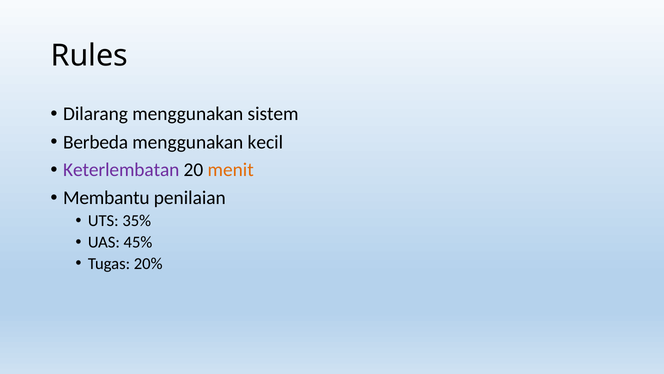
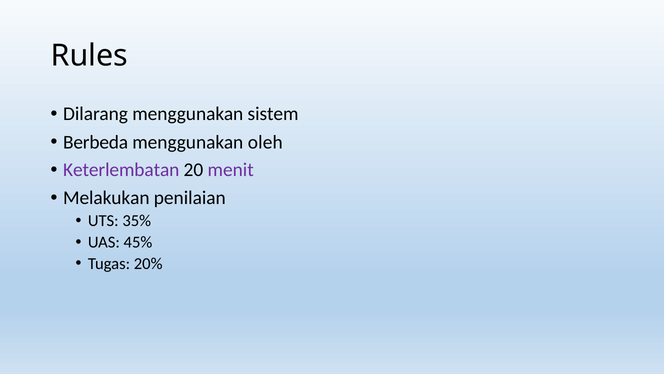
kecil: kecil -> oleh (265, 142)
menit colour: orange -> purple (231, 170)
Membantu: Membantu -> Melakukan (106, 198)
